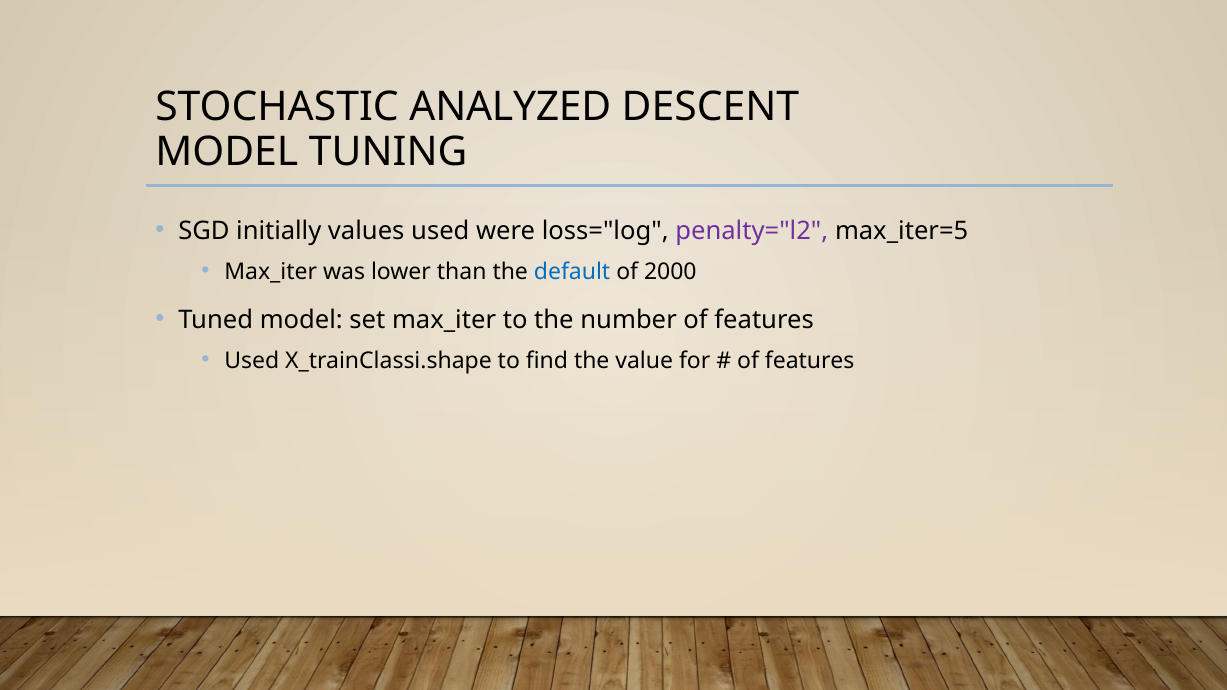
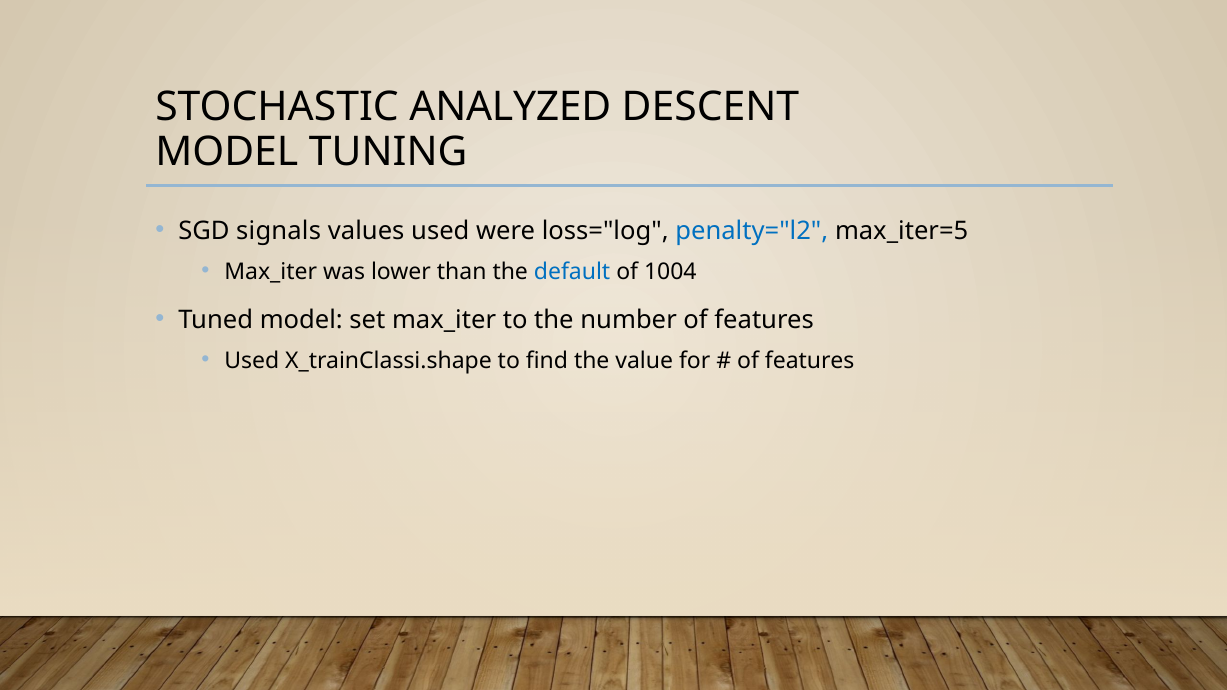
initially: initially -> signals (279, 231)
penalty="l2 colour: purple -> blue (752, 231)
2000: 2000 -> 1004 (670, 272)
